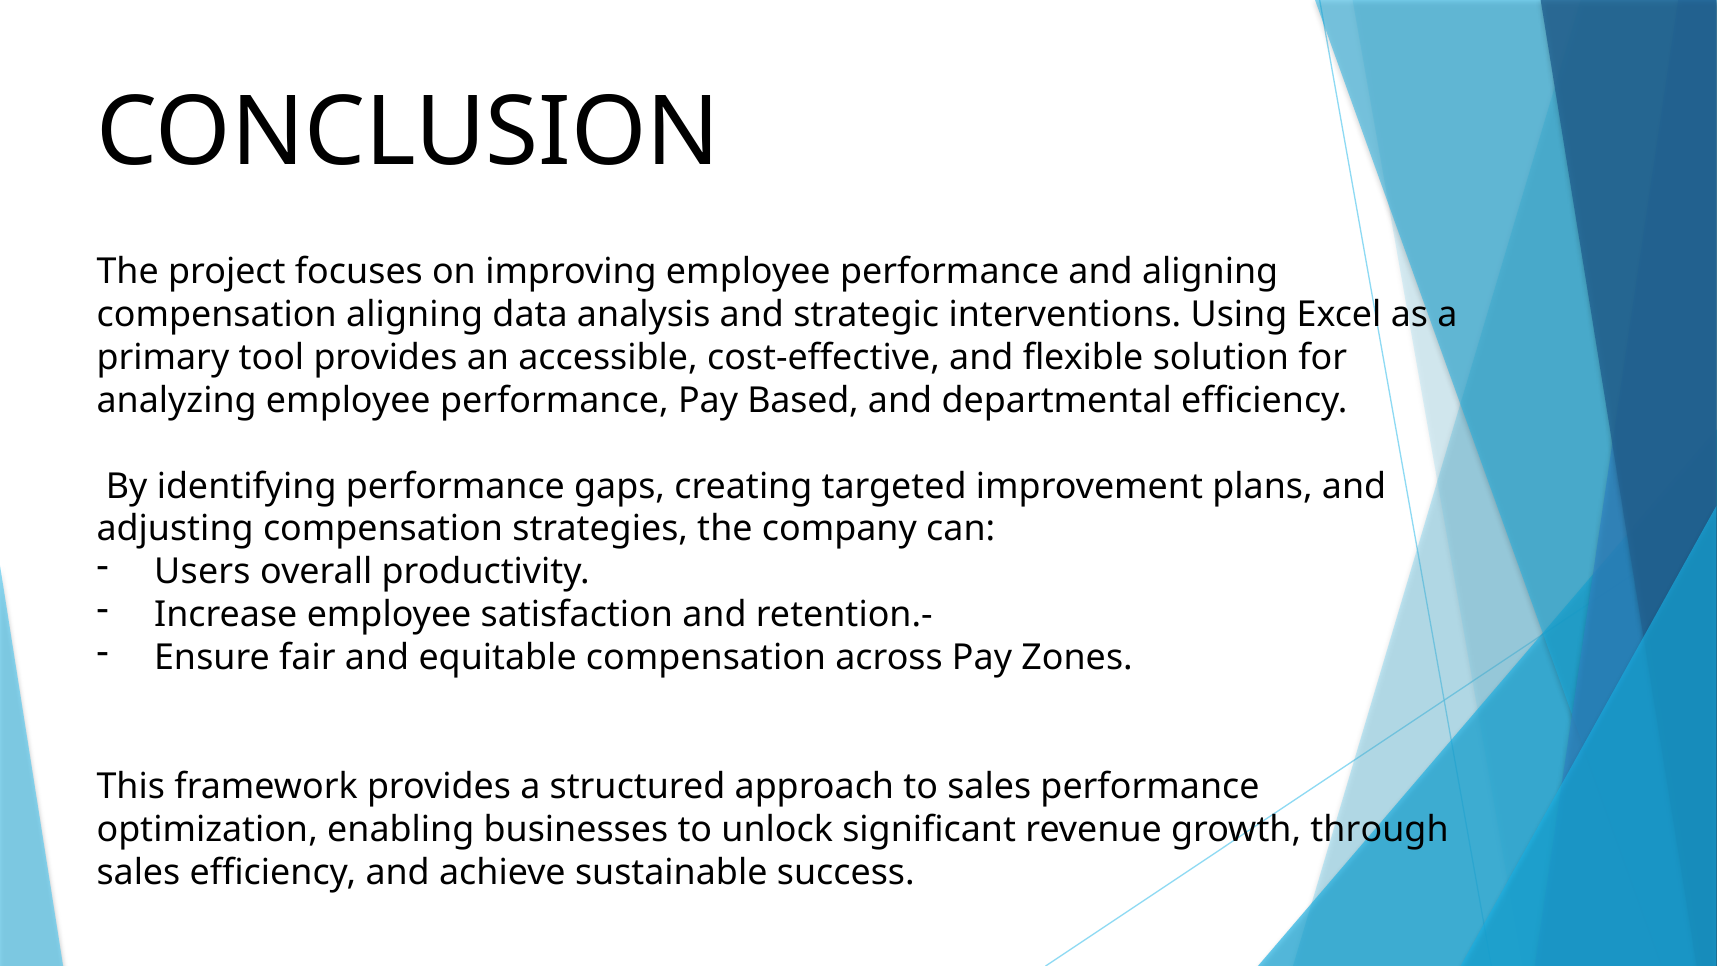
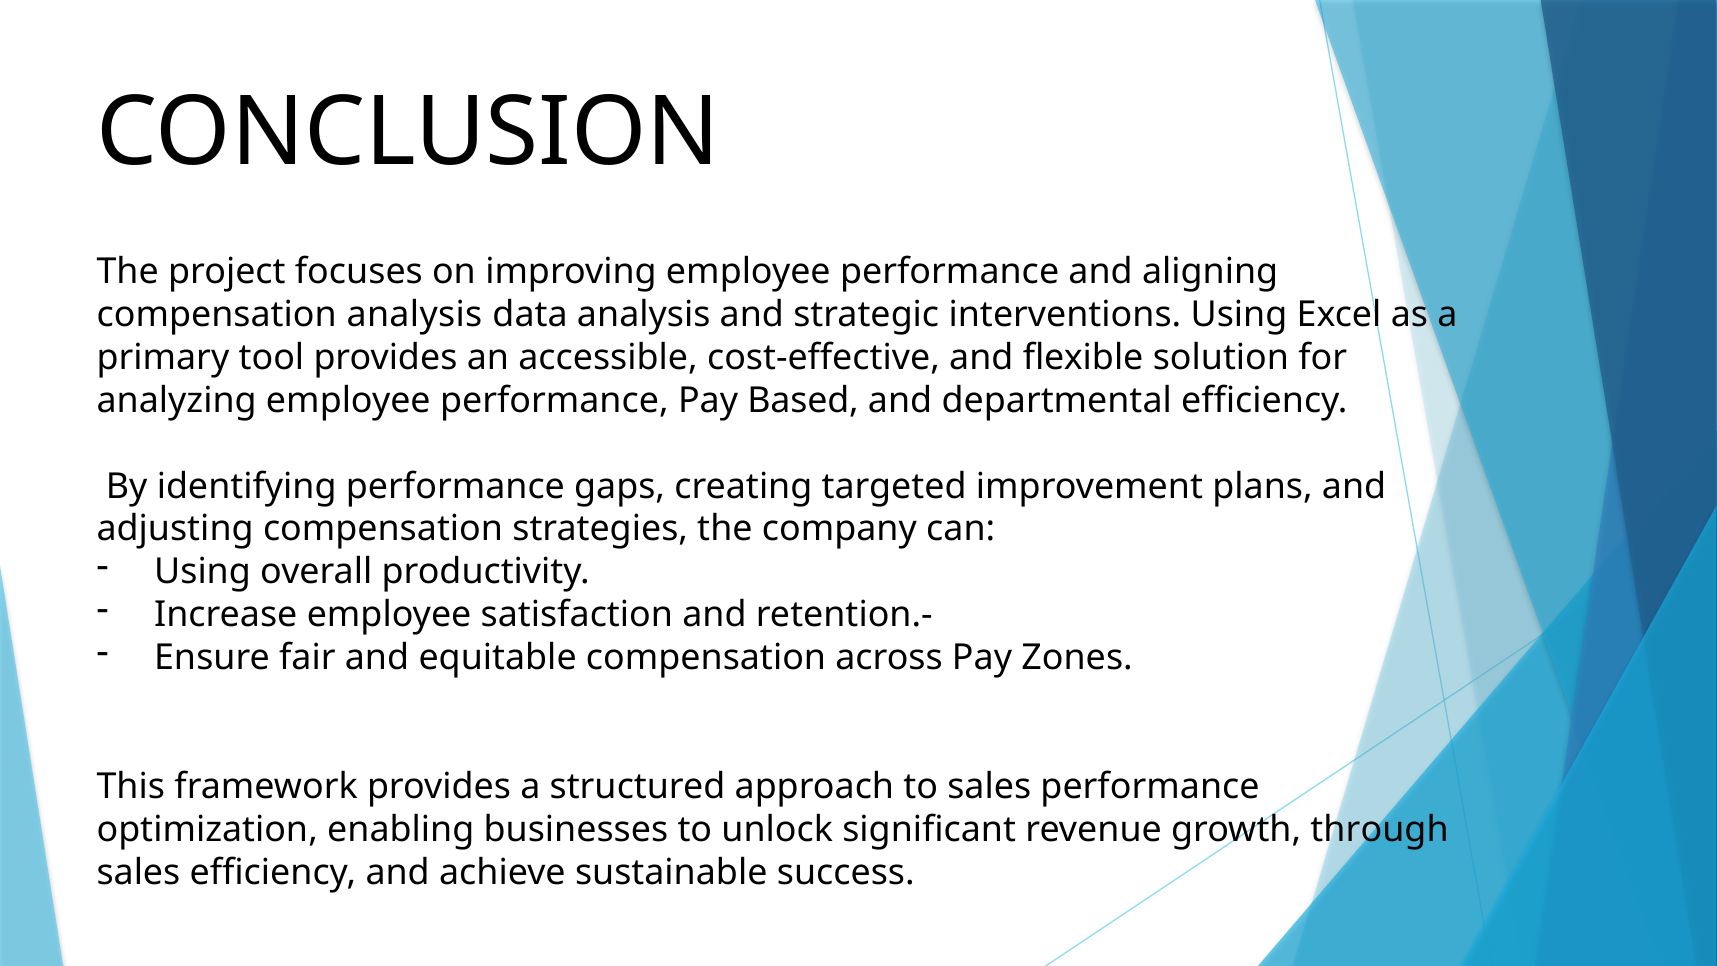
compensation aligning: aligning -> analysis (414, 314)
Users: Users -> Using (203, 572)
